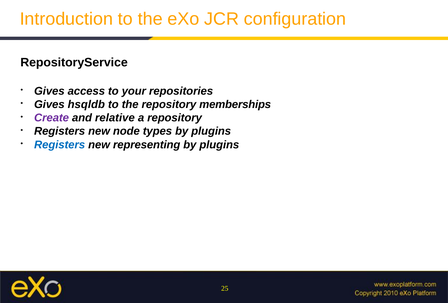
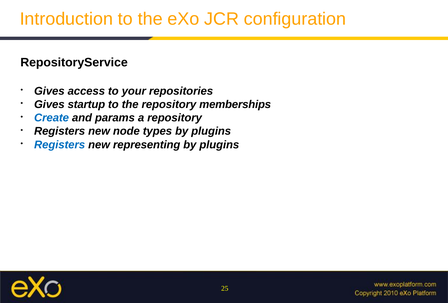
hsqldb: hsqldb -> startup (86, 105)
Create colour: purple -> blue (52, 118)
relative: relative -> params (115, 118)
